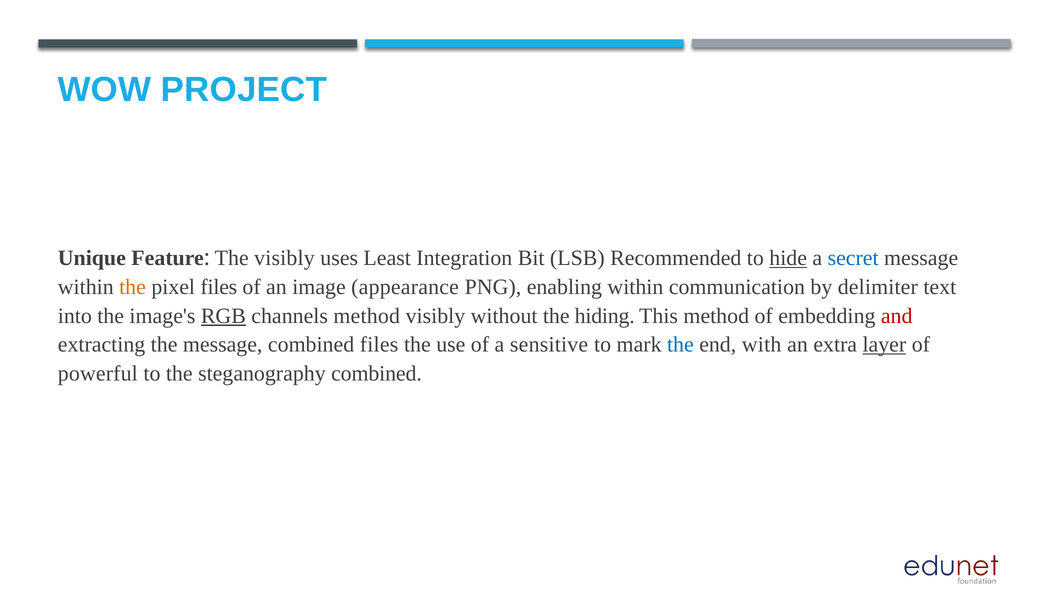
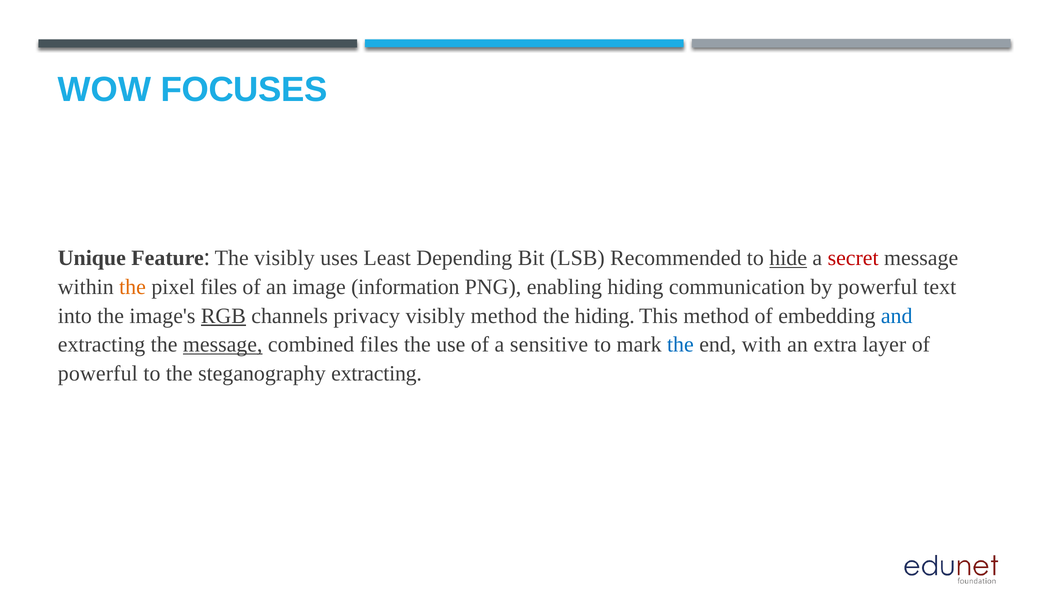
PROJECT: PROJECT -> FOCUSES (244, 90)
Integration: Integration -> Depending (464, 258)
secret colour: blue -> red (853, 258)
appearance: appearance -> information (405, 287)
enabling within: within -> hiding (635, 287)
by delimiter: delimiter -> powerful (878, 287)
channels method: method -> privacy (367, 316)
visibly without: without -> method (504, 316)
and colour: red -> blue (897, 316)
message underline: none -> present (223, 345)
layer underline: present -> none (884, 345)
steganography combined: combined -> extracting (377, 374)
